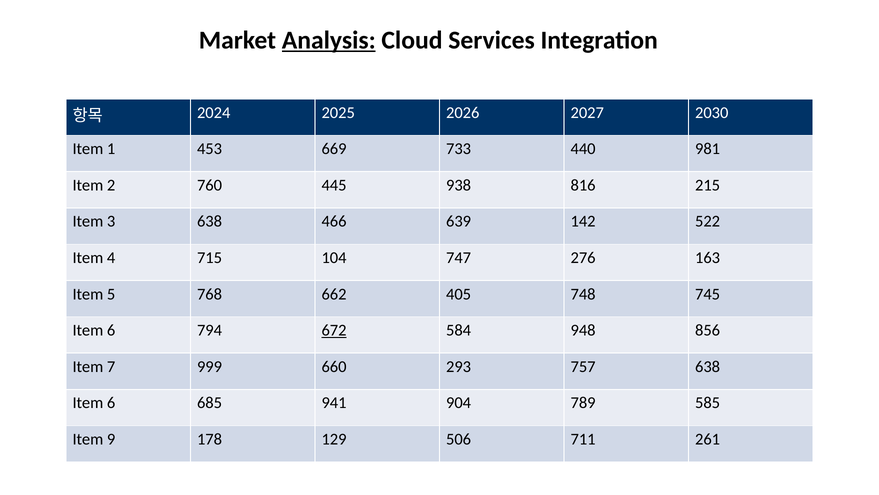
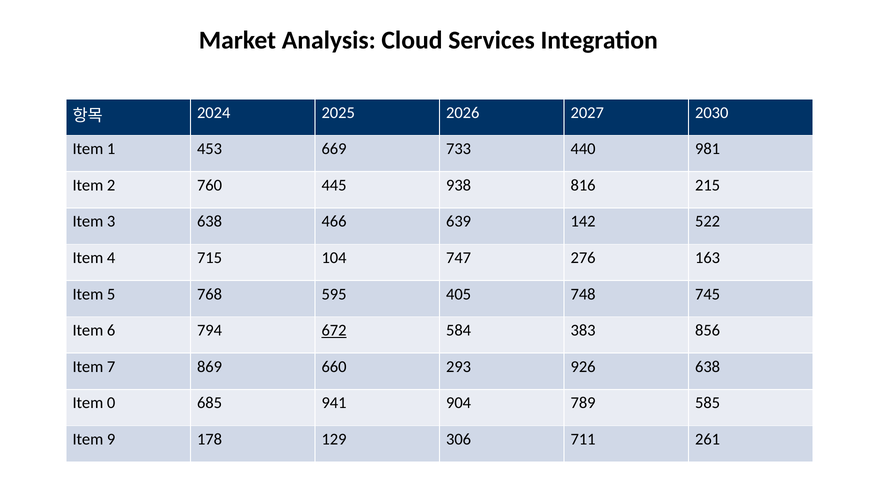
Analysis underline: present -> none (329, 40)
662: 662 -> 595 (334, 294)
948: 948 -> 383 (583, 330)
999: 999 -> 869 (210, 366)
757: 757 -> 926 (583, 366)
6: 6 -> 0 (111, 403)
506: 506 -> 306 (459, 439)
